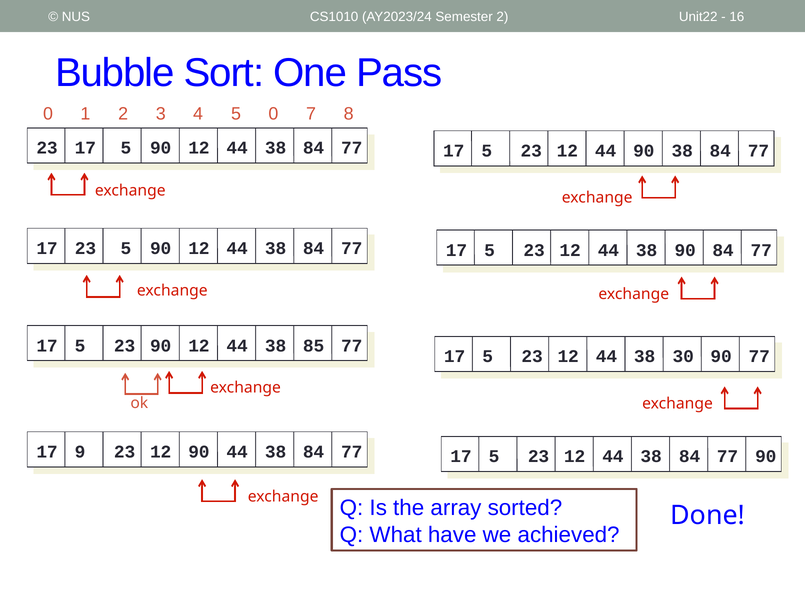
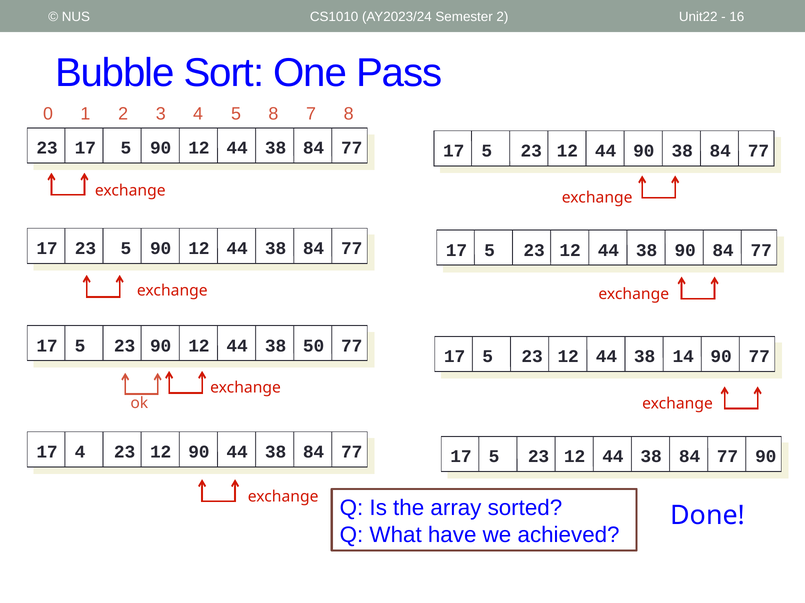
5 0: 0 -> 8 (273, 114)
85: 85 -> 50 (314, 346)
30: 30 -> 14 (683, 357)
17 9: 9 -> 4 (80, 452)
